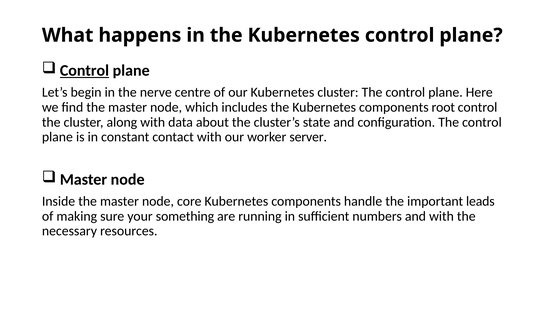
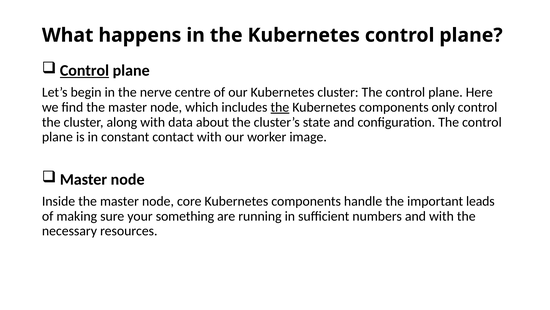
the underline: none -> present (280, 107)
root: root -> only (443, 107)
server: server -> image (308, 137)
